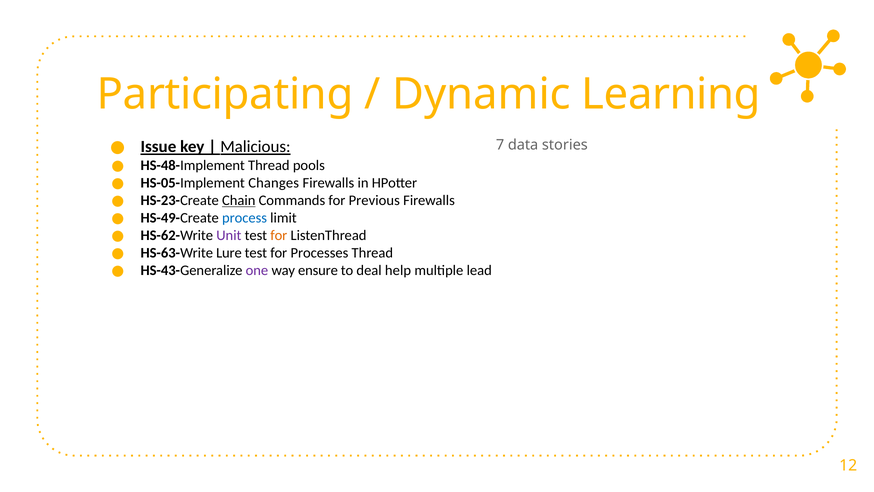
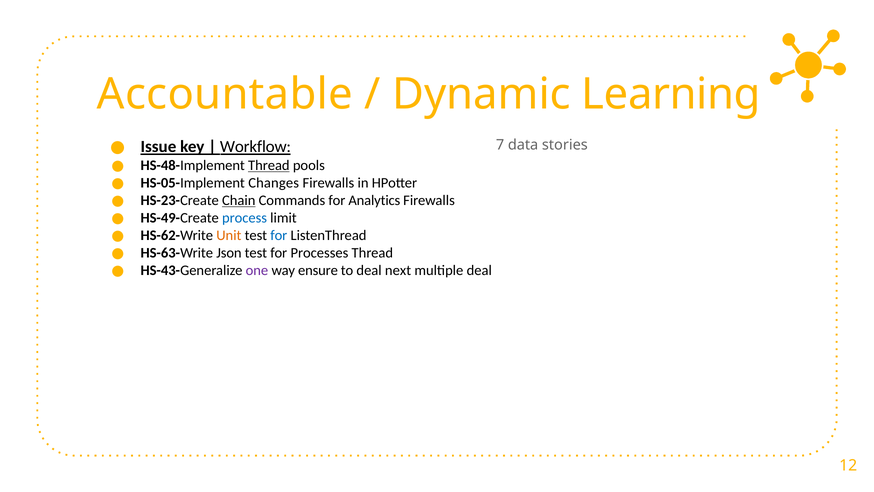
Participating: Participating -> Accountable (225, 94)
Malicious: Malicious -> Workflow (256, 147)
Thread underline: none -> present (269, 165)
Previous: Previous -> Analytics (374, 200)
Unit colour: purple -> orange (229, 235)
for colour: orange -> blue (279, 235)
Lure: Lure -> Json (229, 253)
help: help -> next (398, 270)
multiple lead: lead -> deal (479, 270)
